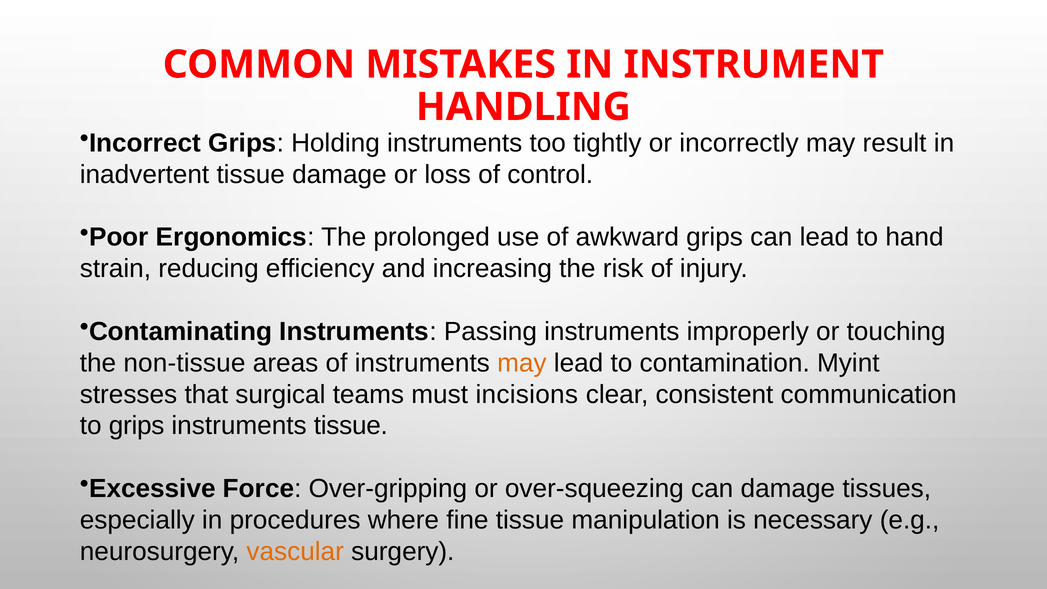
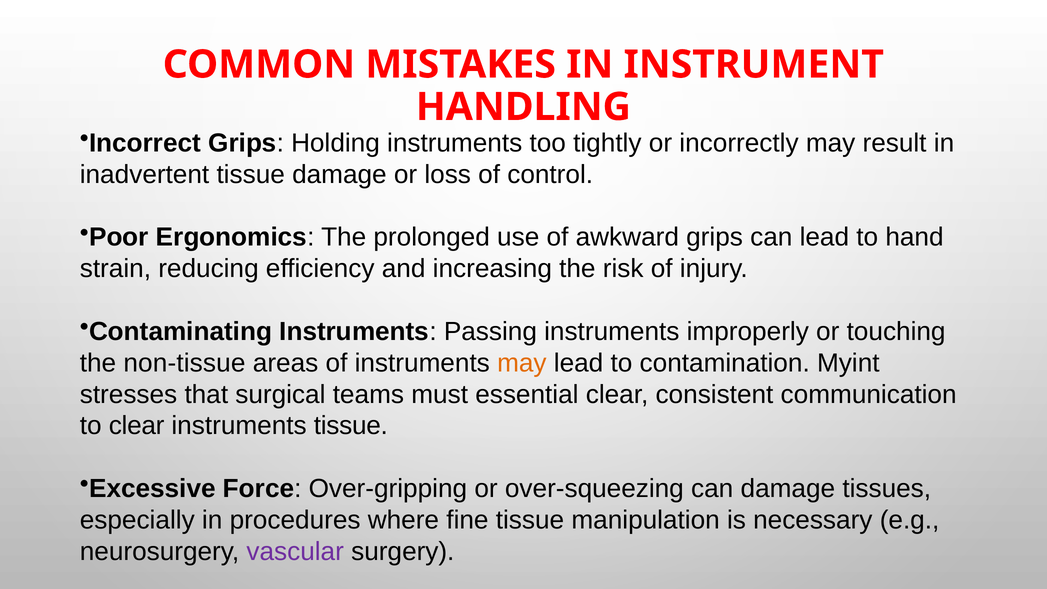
incisions: incisions -> essential (527, 394)
to grips: grips -> clear (137, 426)
vascular colour: orange -> purple (295, 551)
